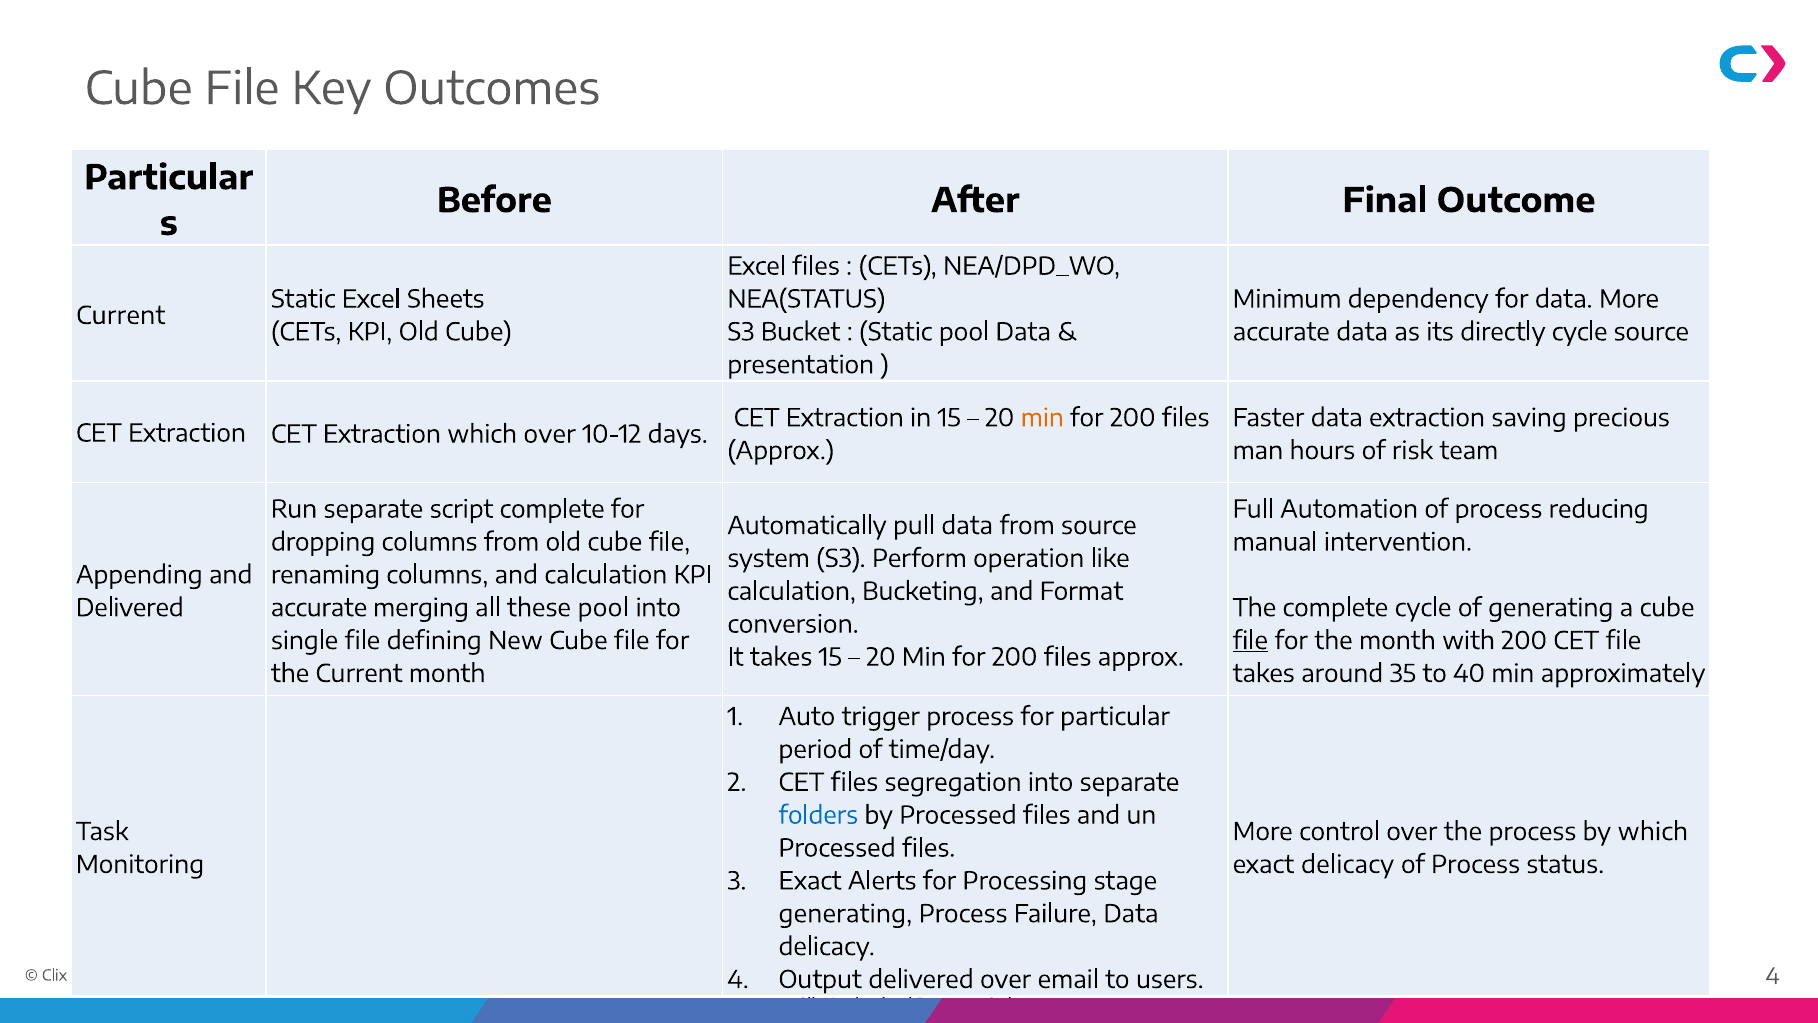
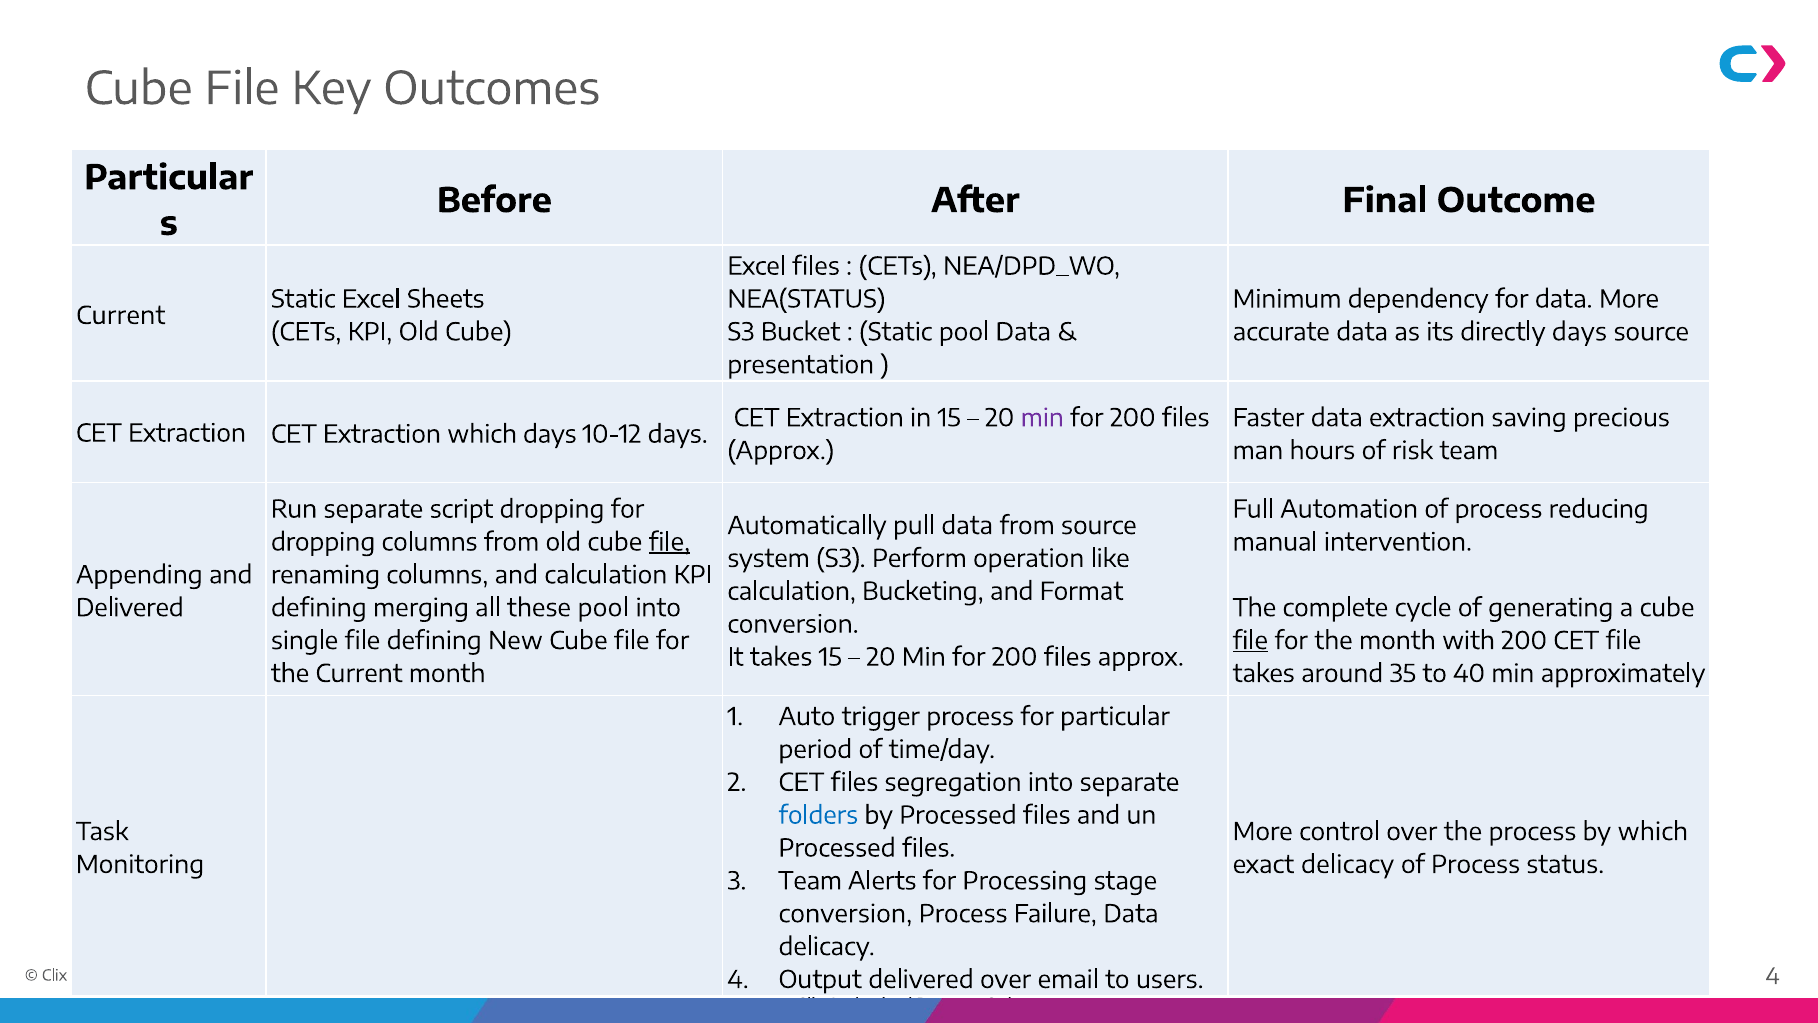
directly cycle: cycle -> days (1579, 332)
min colour: orange -> purple (1042, 418)
which over: over -> days (550, 434)
script complete: complete -> dropping (552, 509)
file underline: none -> present (669, 542)
accurate: accurate -> defining (319, 608)
Exact: Exact -> Team (810, 881)
generating: generating -> conversion (845, 914)
